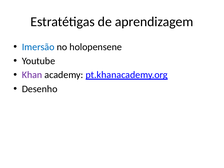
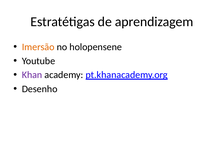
Imersão colour: blue -> orange (38, 47)
